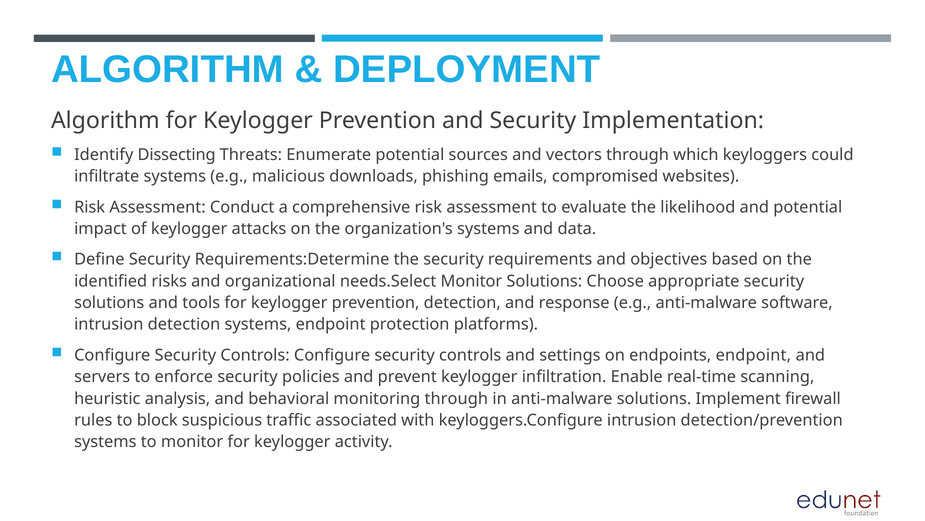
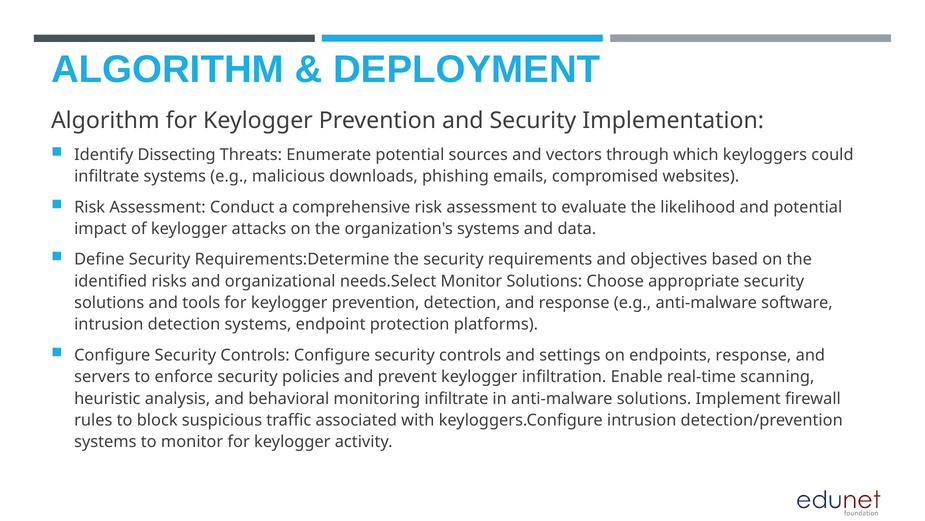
endpoints endpoint: endpoint -> response (753, 355)
monitoring through: through -> infiltrate (456, 398)
